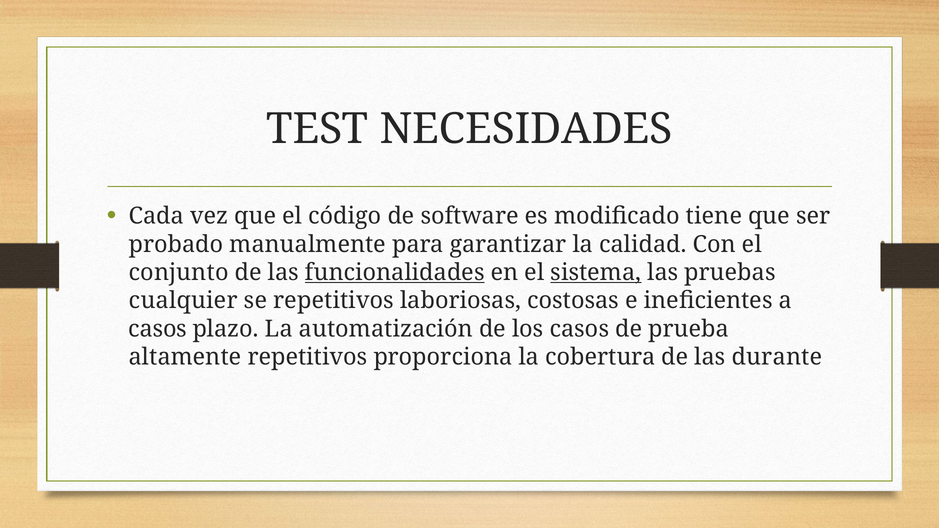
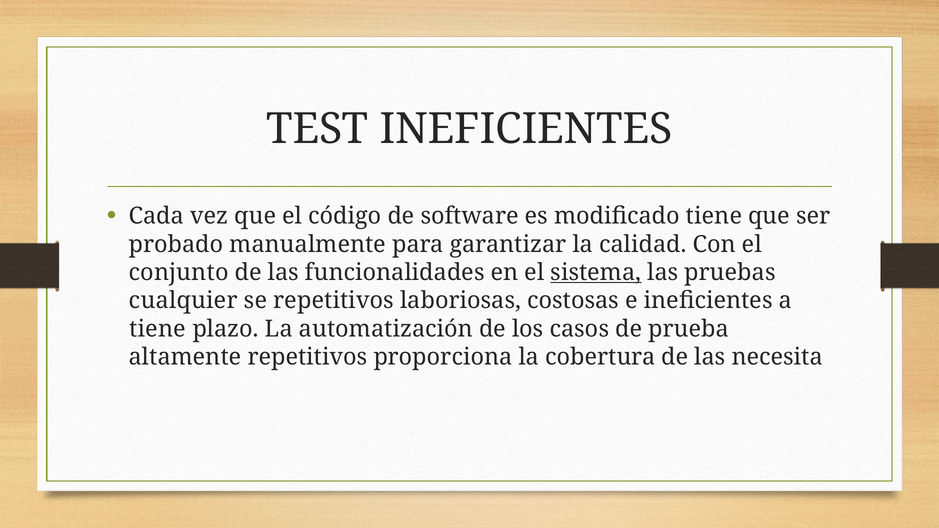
TEST NECESIDADES: NECESIDADES -> INEFICIENTES (526, 129)
funcionalidades underline: present -> none (395, 273)
casos: casos -> tiene (158, 329)
durante: durante -> necesita (777, 357)
